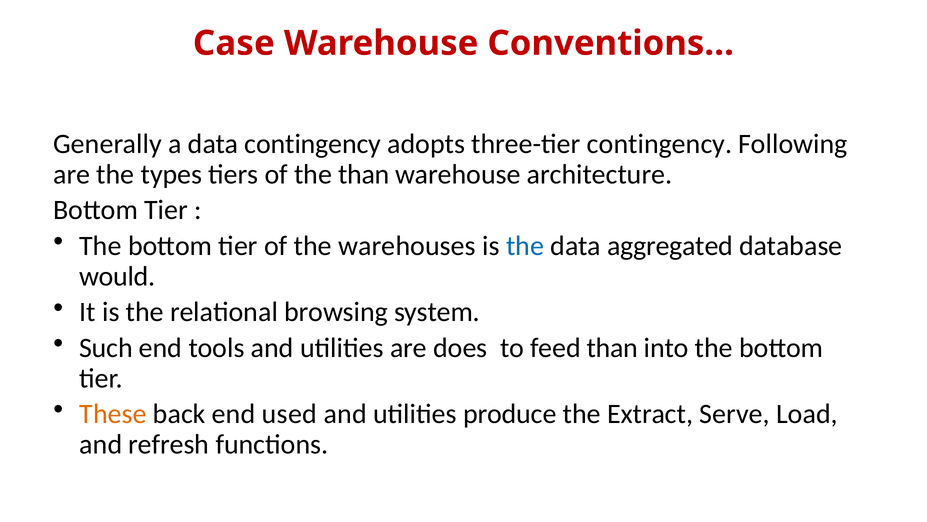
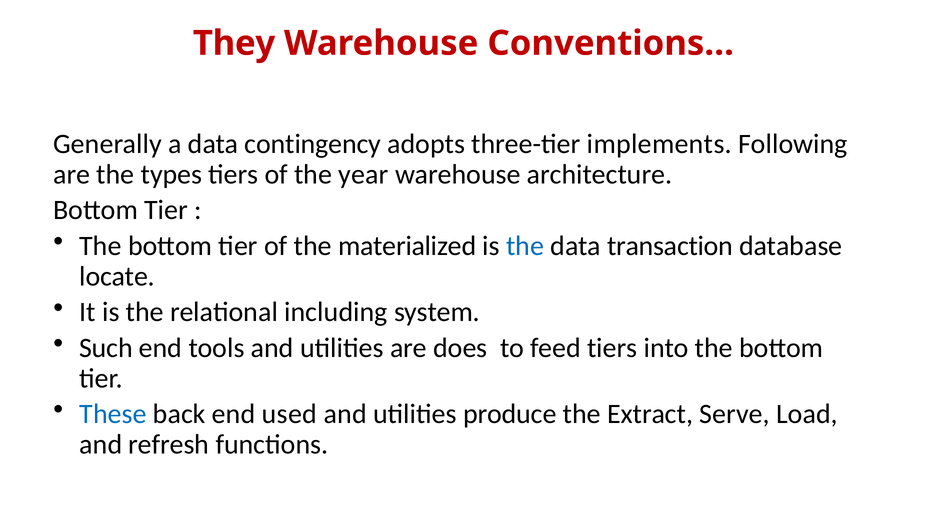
Case: Case -> They (234, 43)
three-tier contingency: contingency -> implements (659, 144)
the than: than -> year (364, 174)
warehouses: warehouses -> materialized (407, 246)
aggregated: aggregated -> transaction (670, 246)
would: would -> locate (117, 276)
browsing: browsing -> including (336, 312)
feed than: than -> tiers (612, 348)
These colour: orange -> blue (113, 414)
